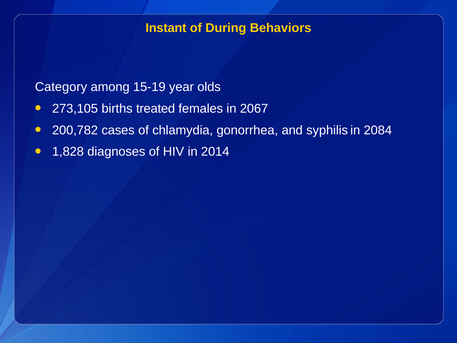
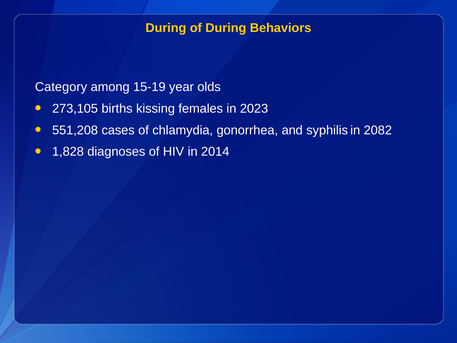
Instant: Instant -> During (166, 28)
treated: treated -> kissing (156, 109)
2067: 2067 -> 2023 (254, 109)
200,782: 200,782 -> 551,208 (75, 130)
2084: 2084 -> 2082 (378, 130)
